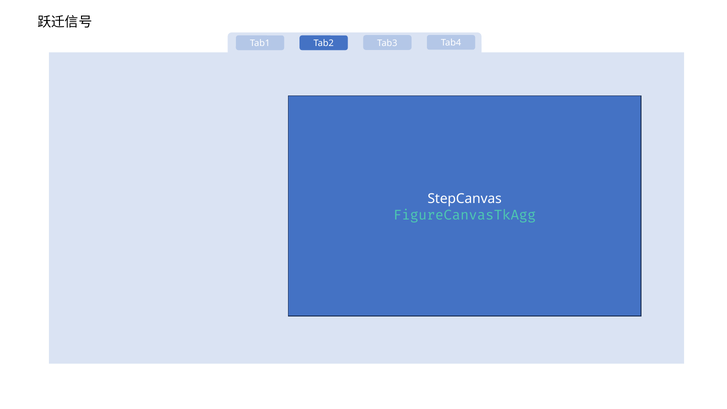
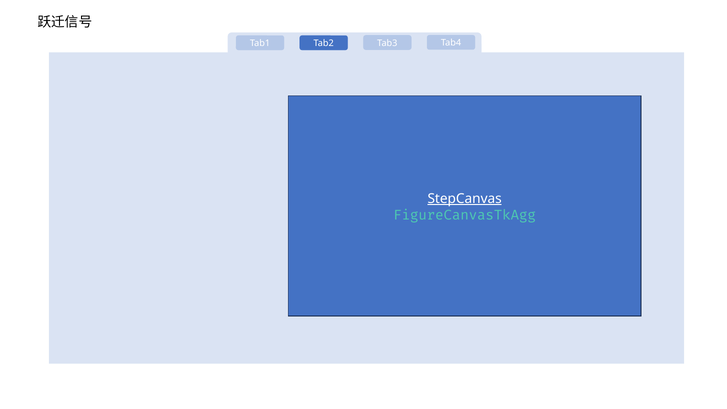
StepCanvas underline: none -> present (465, 199)
